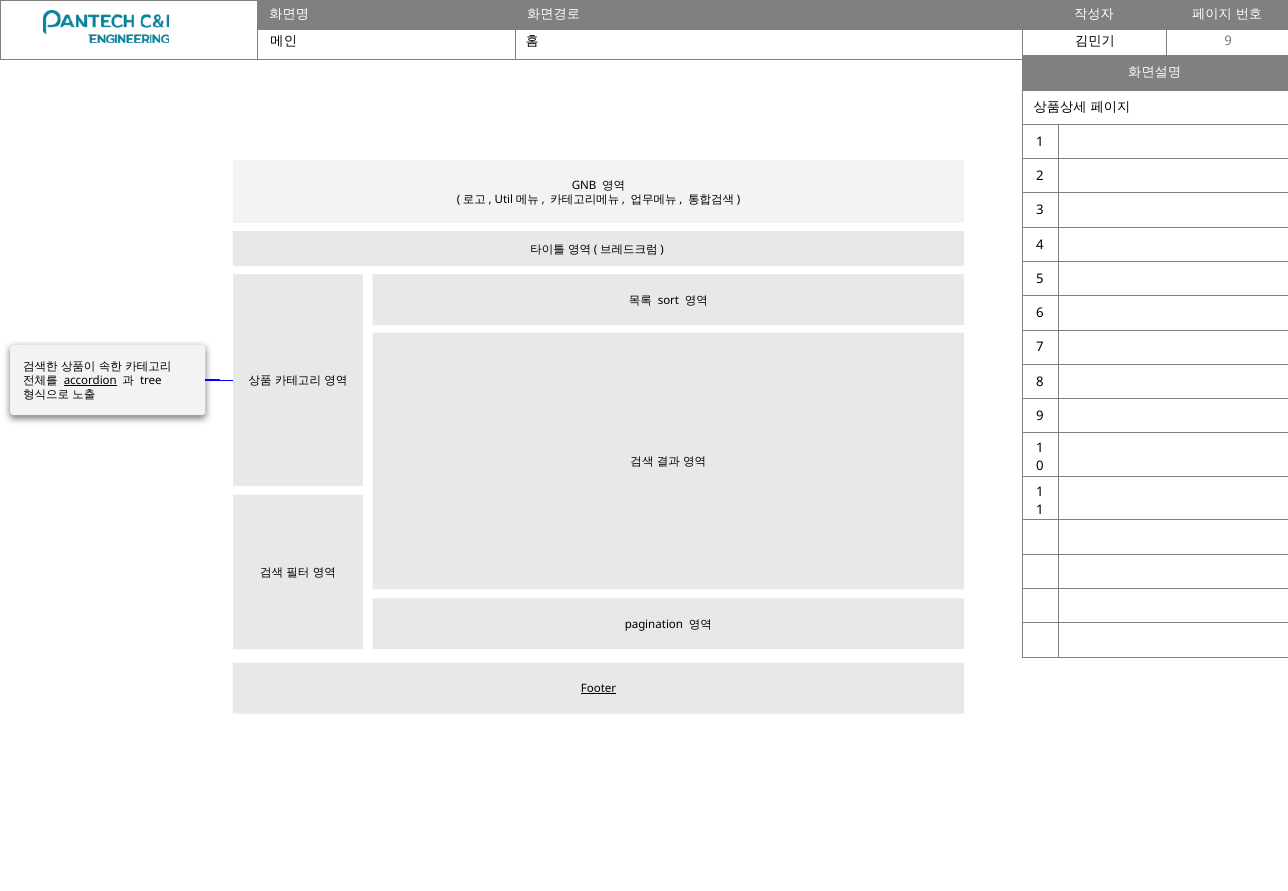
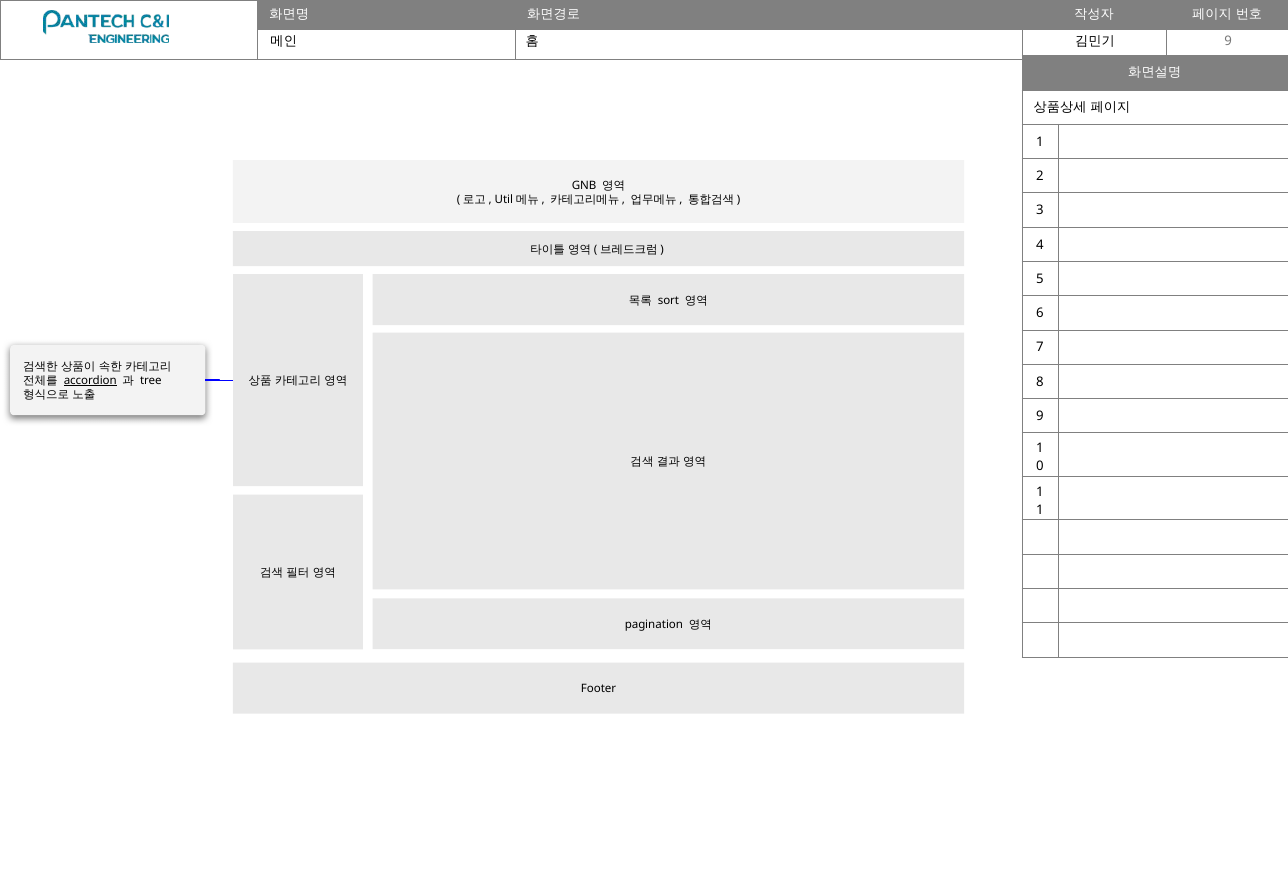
Footer underline: present -> none (599, 689)
